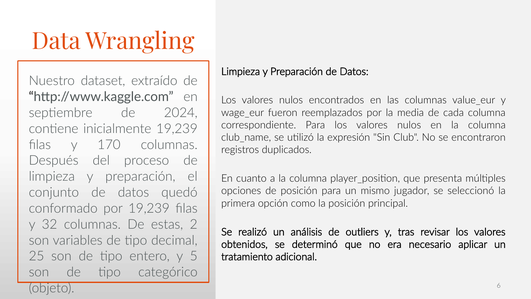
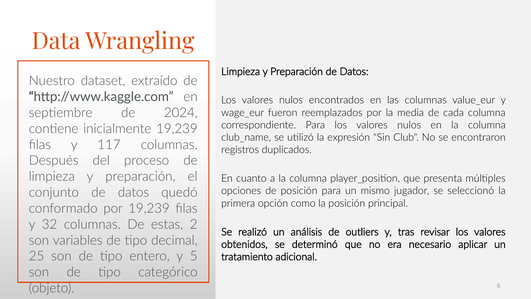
170: 170 -> 117 (109, 145)
